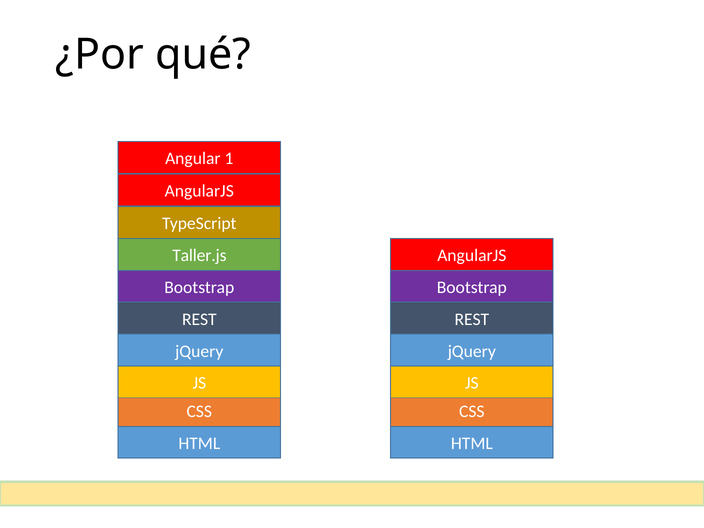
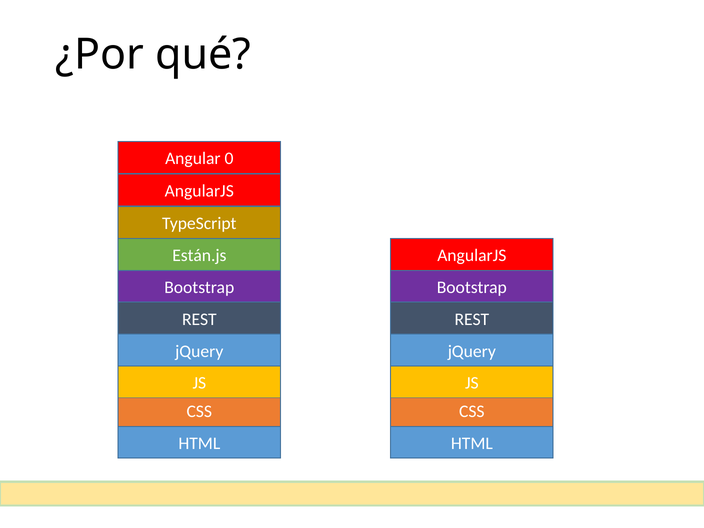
1: 1 -> 0 (229, 159)
Taller.js: Taller.js -> Están.js (199, 256)
